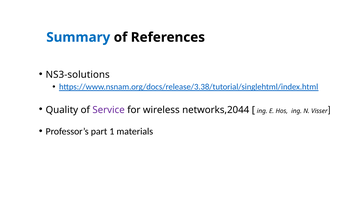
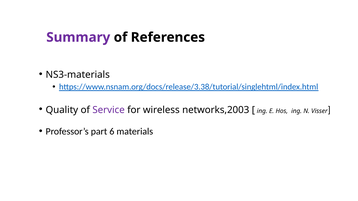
Summary colour: blue -> purple (78, 37)
NS3-solutions: NS3-solutions -> NS3-materials (78, 75)
networks,2044: networks,2044 -> networks,2003 (216, 110)
1: 1 -> 6 (112, 132)
